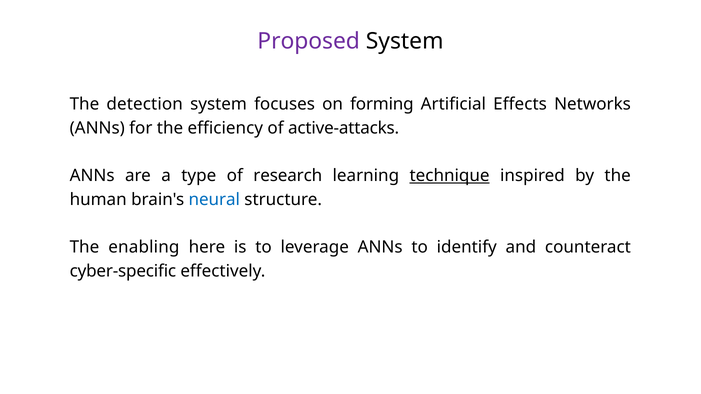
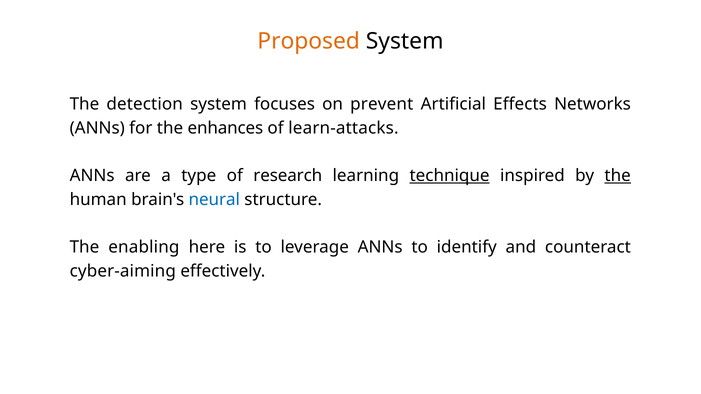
Proposed colour: purple -> orange (309, 41)
forming: forming -> prevent (382, 104)
efficiency: efficiency -> enhances (225, 128)
active-attacks: active-attacks -> learn-attacks (343, 128)
the underline: none -> present (618, 176)
cyber-specific: cyber-specific -> cyber-aiming (123, 271)
